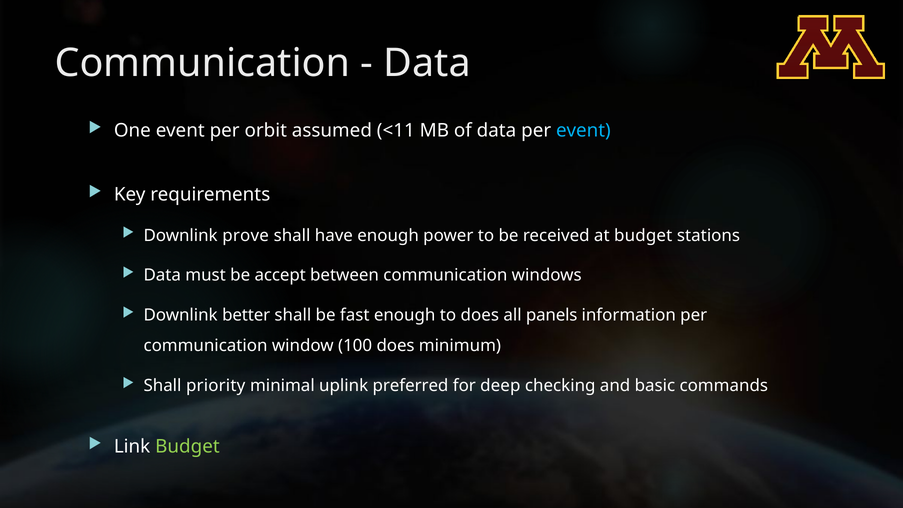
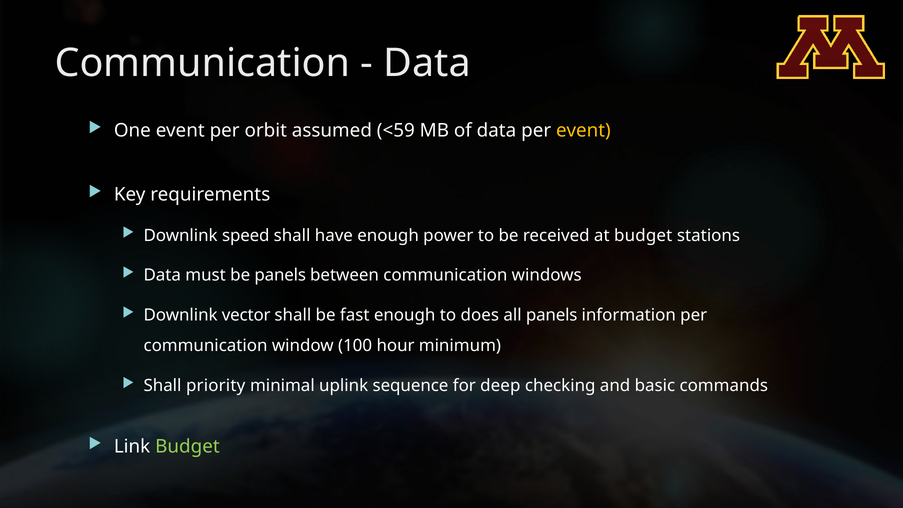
<11: <11 -> <59 (396, 131)
event colour: light blue -> yellow (583, 131)
prove: prove -> speed (246, 235)
be accept: accept -> panels (280, 275)
better: better -> vector (246, 315)
100 does: does -> hour (396, 346)
preferred: preferred -> sequence (410, 386)
